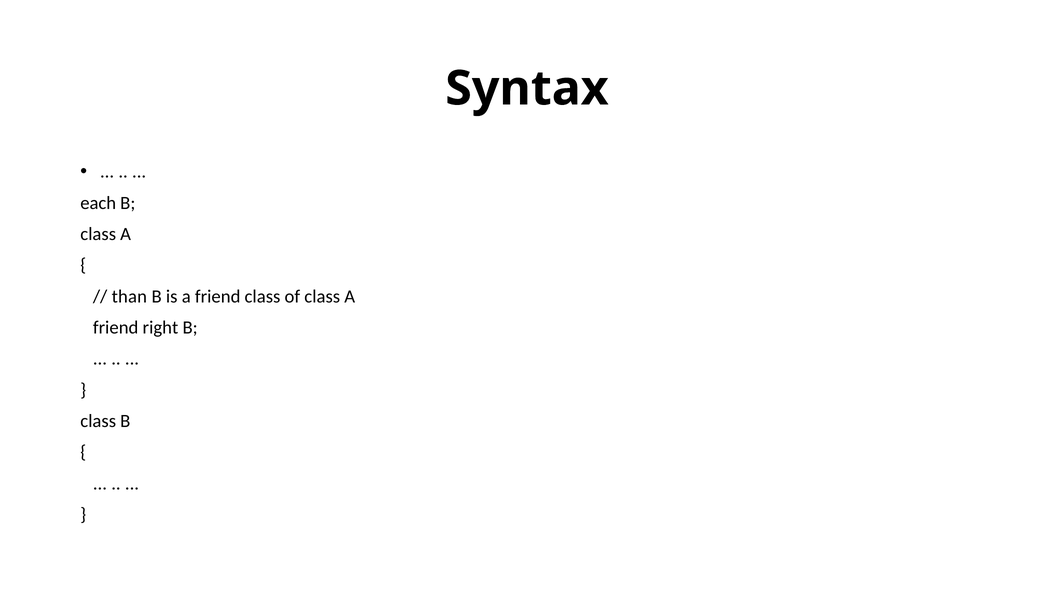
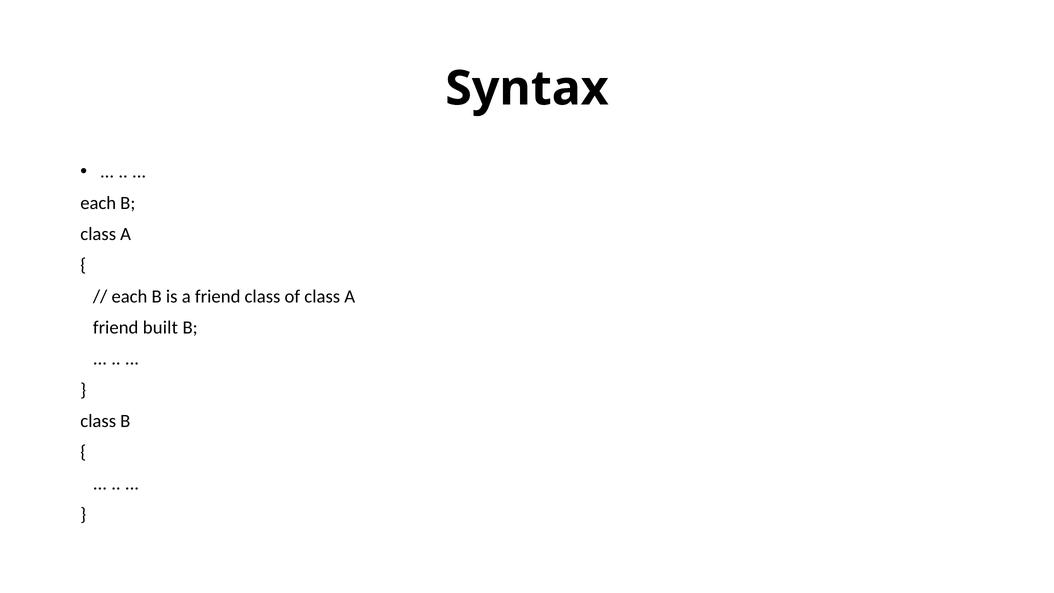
than: than -> each (129, 296)
right: right -> built (160, 327)
